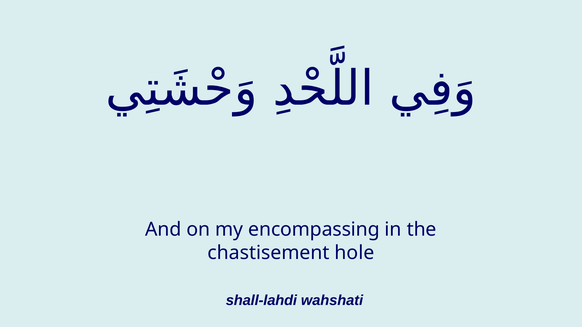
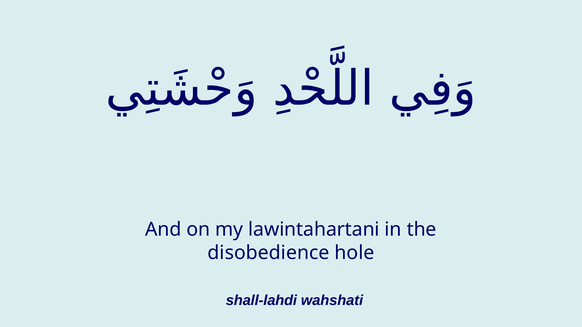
encompassing: encompassing -> lawintahartani (314, 230)
chastisement: chastisement -> disobedience (269, 253)
